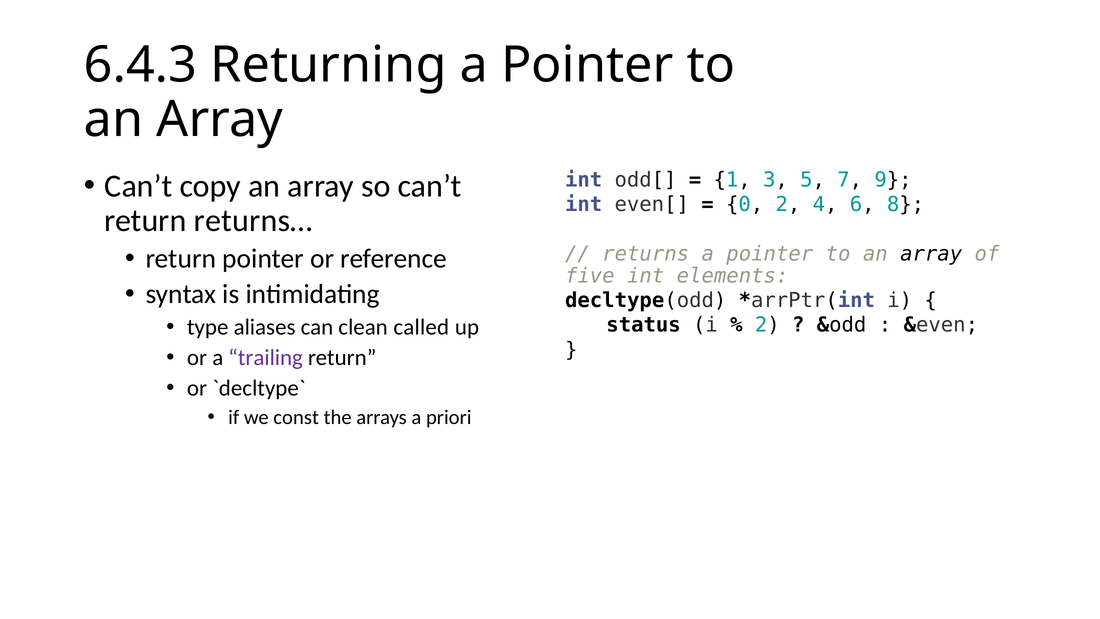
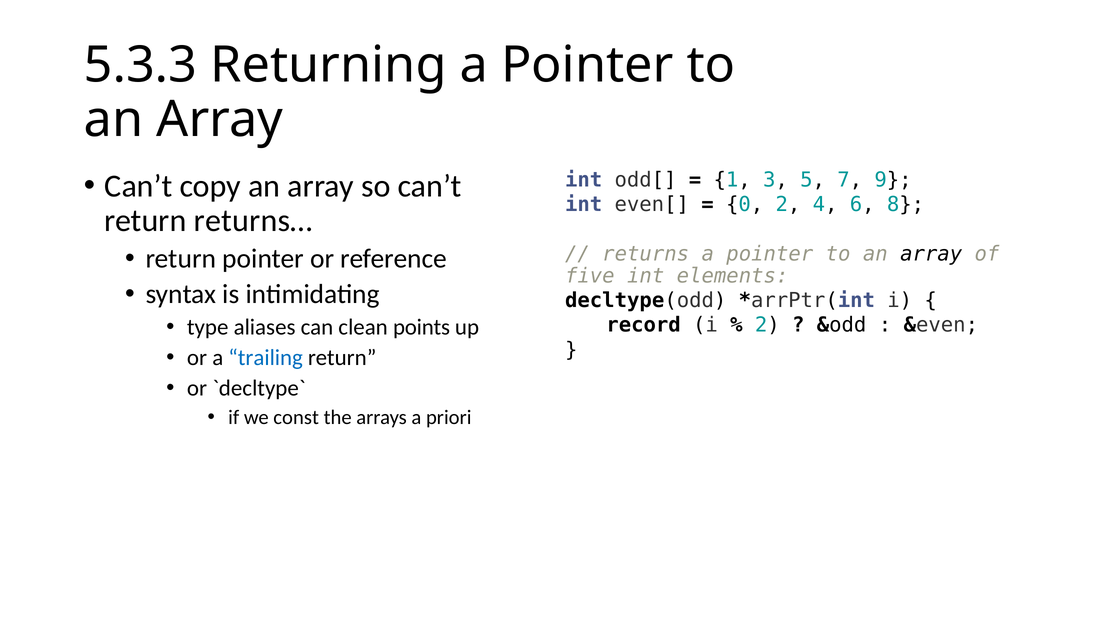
6.4.3: 6.4.3 -> 5.3.3 (141, 65)
called: called -> points (422, 327)
status: status -> record (644, 325)
trailing colour: purple -> blue (266, 357)
